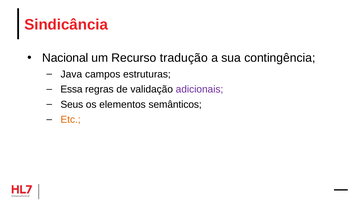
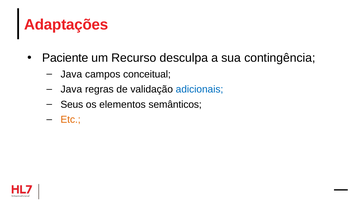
Sindicância: Sindicância -> Adaptações (66, 25)
Nacional: Nacional -> Paciente (65, 58)
tradução: tradução -> desculpa (184, 58)
estruturas: estruturas -> conceitual (147, 74)
Essa: Essa -> Java (71, 89)
adicionais colour: purple -> blue (200, 89)
